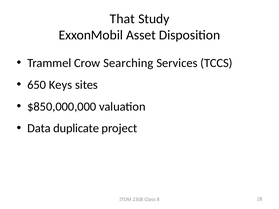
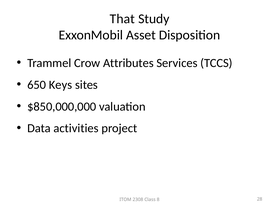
Searching: Searching -> Attributes (128, 63)
duplicate: duplicate -> activities (76, 128)
